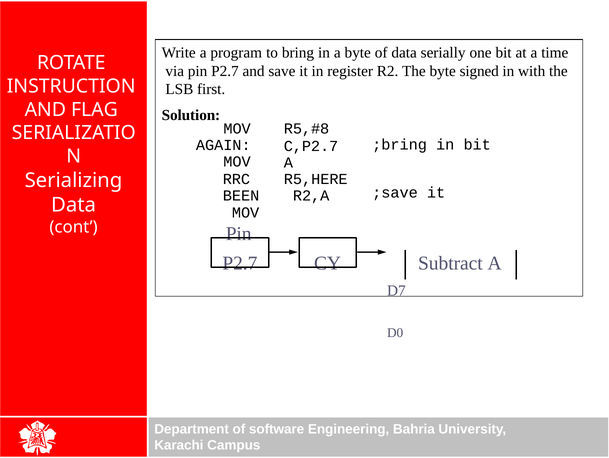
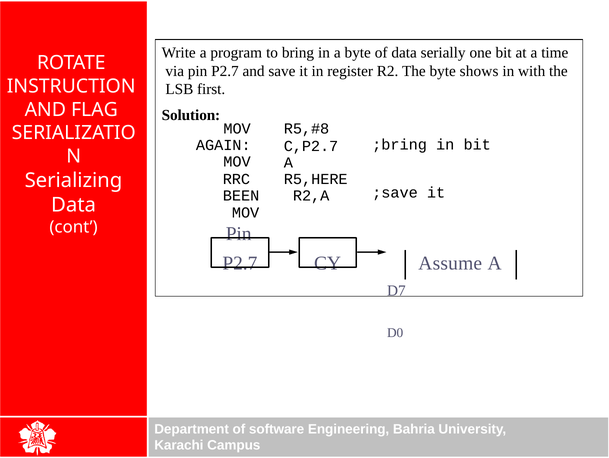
signed: signed -> shows (479, 71)
Subtract: Subtract -> Assume (450, 263)
